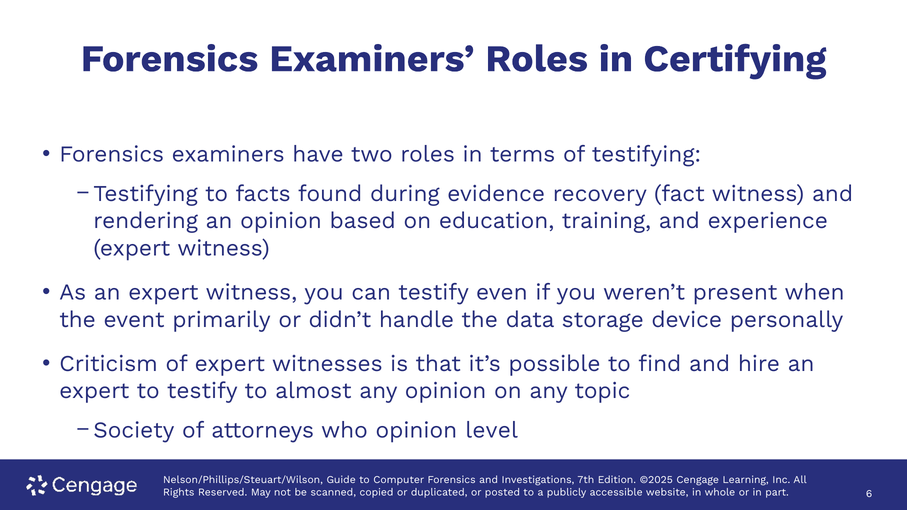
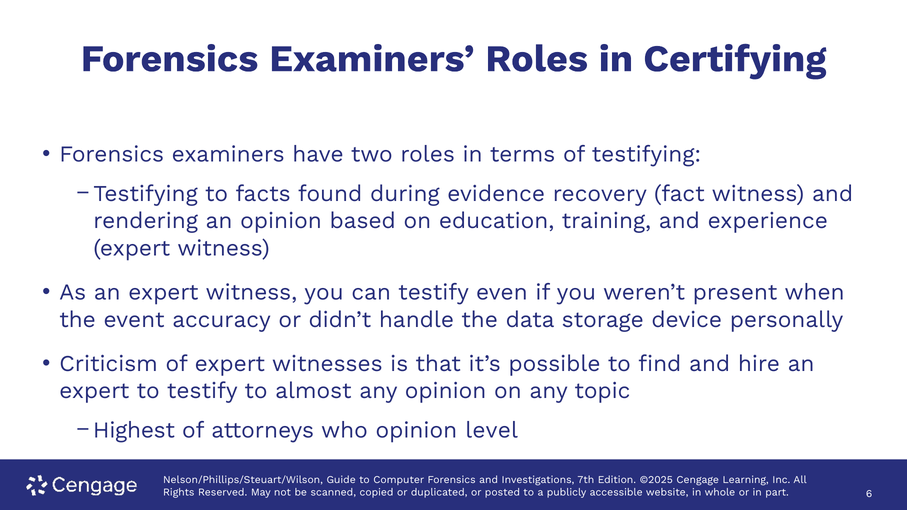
primarily: primarily -> accuracy (221, 320)
Society: Society -> Highest (134, 431)
